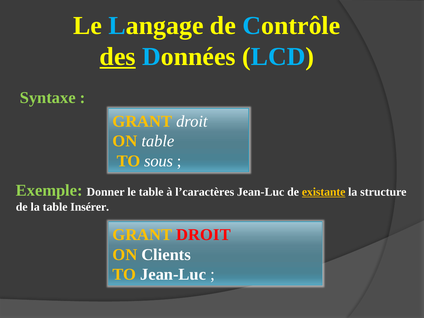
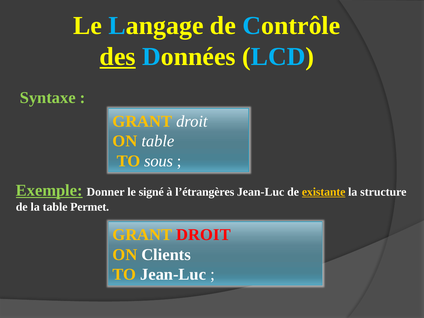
Exemple underline: none -> present (49, 190)
le table: table -> signé (151, 192)
l’caractères: l’caractères -> l’étrangères (205, 192)
Insérer: Insérer -> Permet (90, 207)
